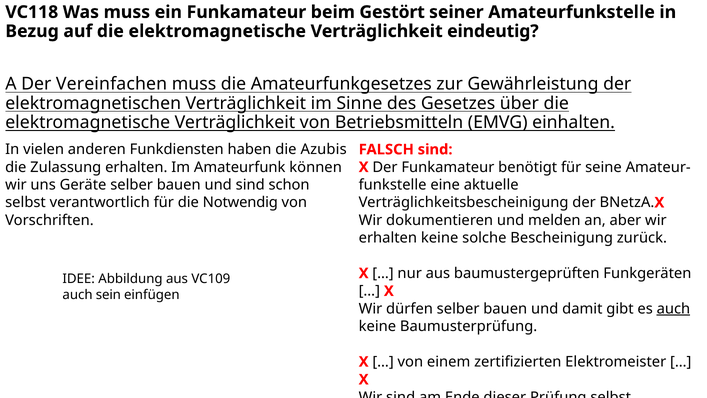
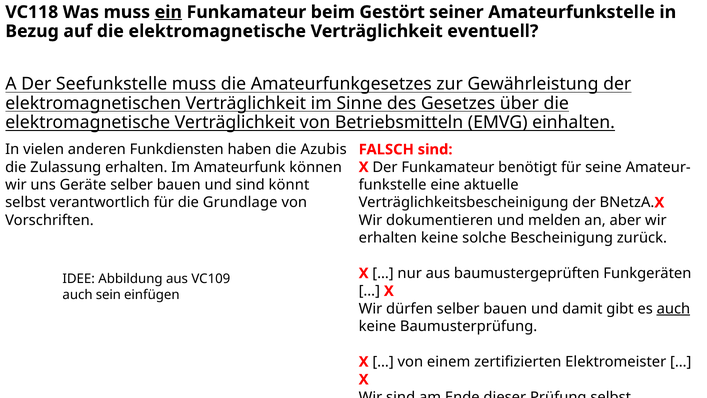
ein underline: none -> present (168, 12)
eindeutig: eindeutig -> eventuell (493, 31)
Vereinfachen: Vereinfachen -> Seefunkstelle (112, 84)
schon: schon -> könnt (289, 185)
Notwendig: Notwendig -> Grundlage (240, 202)
